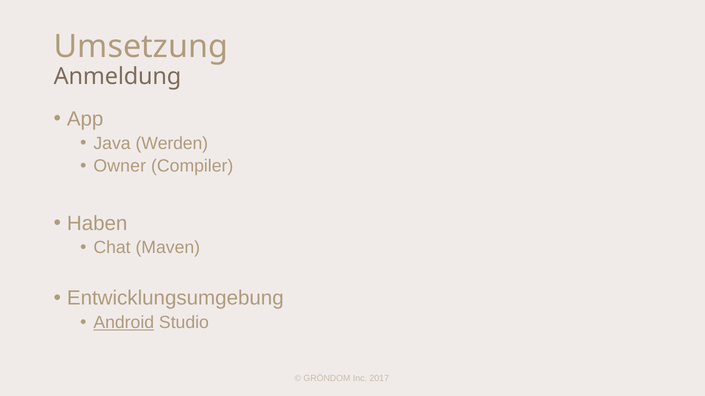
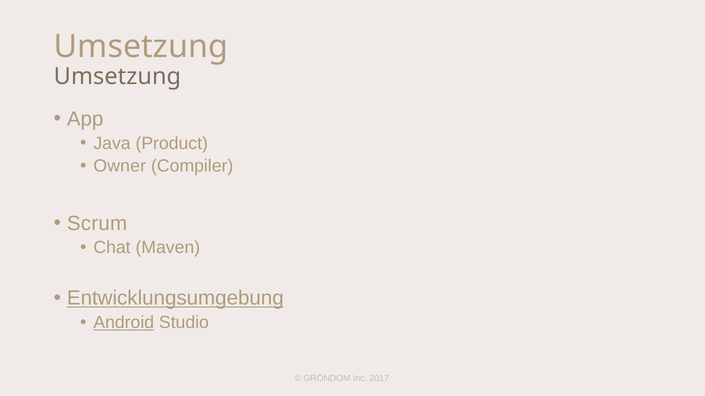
Anmeldung: Anmeldung -> Umsetzung (117, 77)
Werden: Werden -> Product (172, 143)
Haben: Haben -> Scrum (97, 224)
Entwicklungsumgebung underline: none -> present (175, 299)
